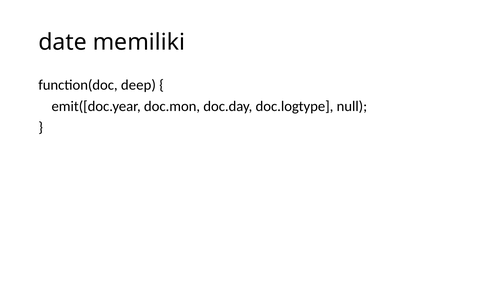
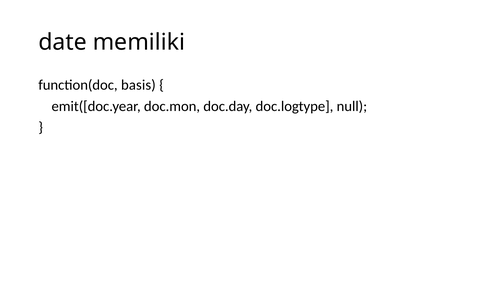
deep: deep -> basis (138, 85)
